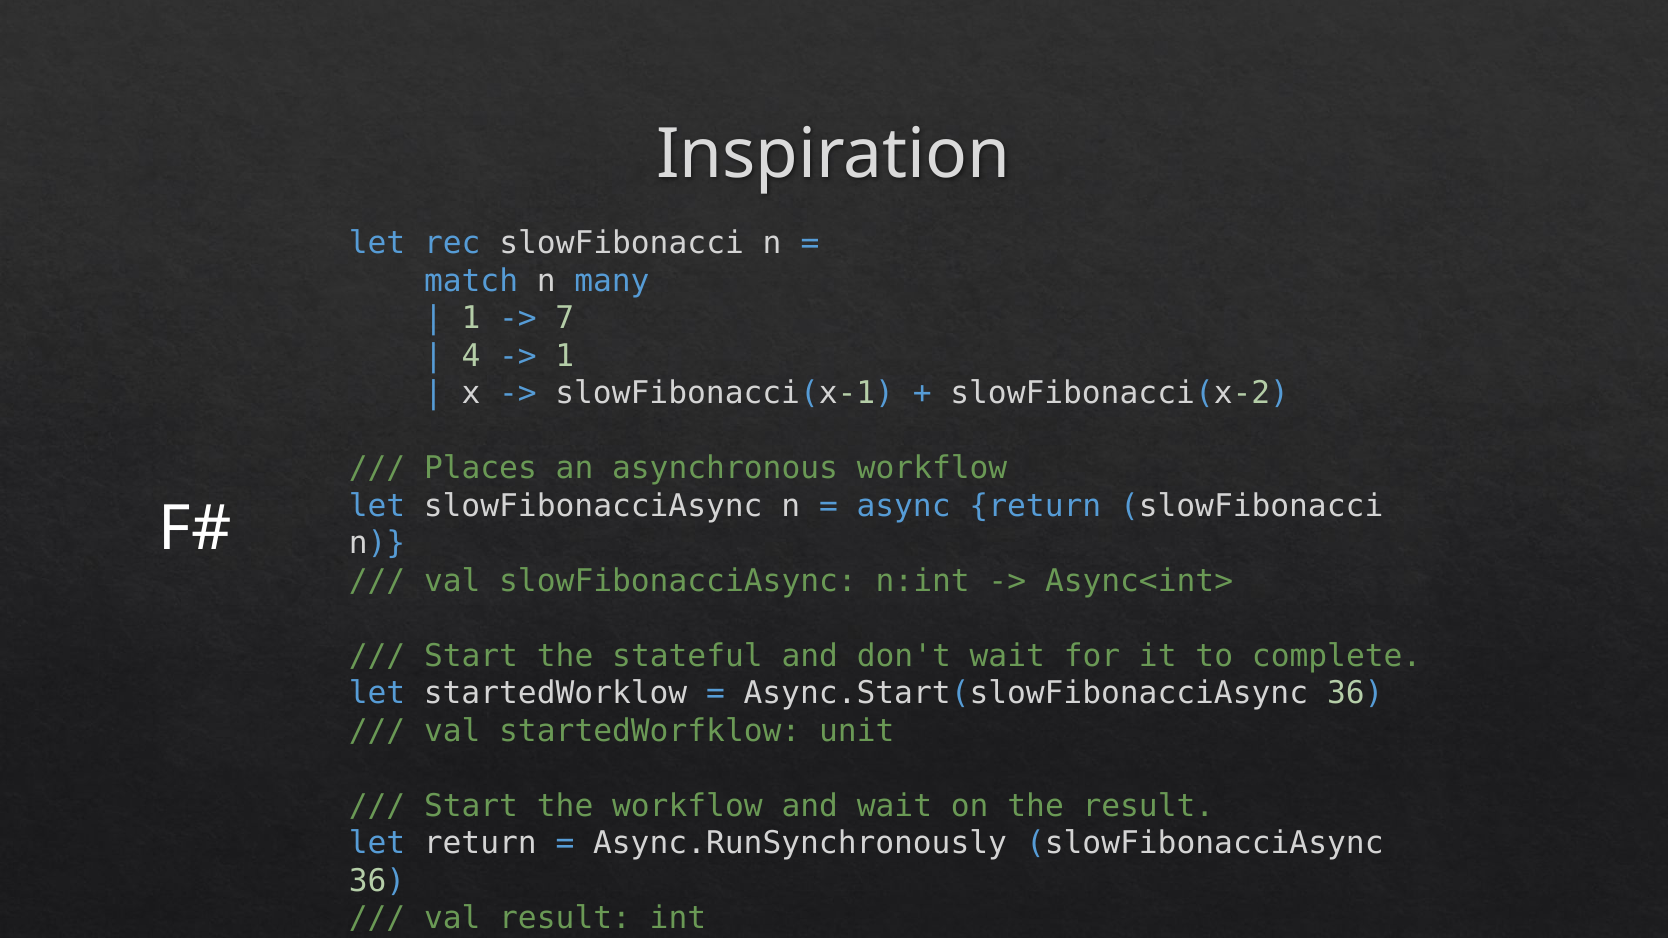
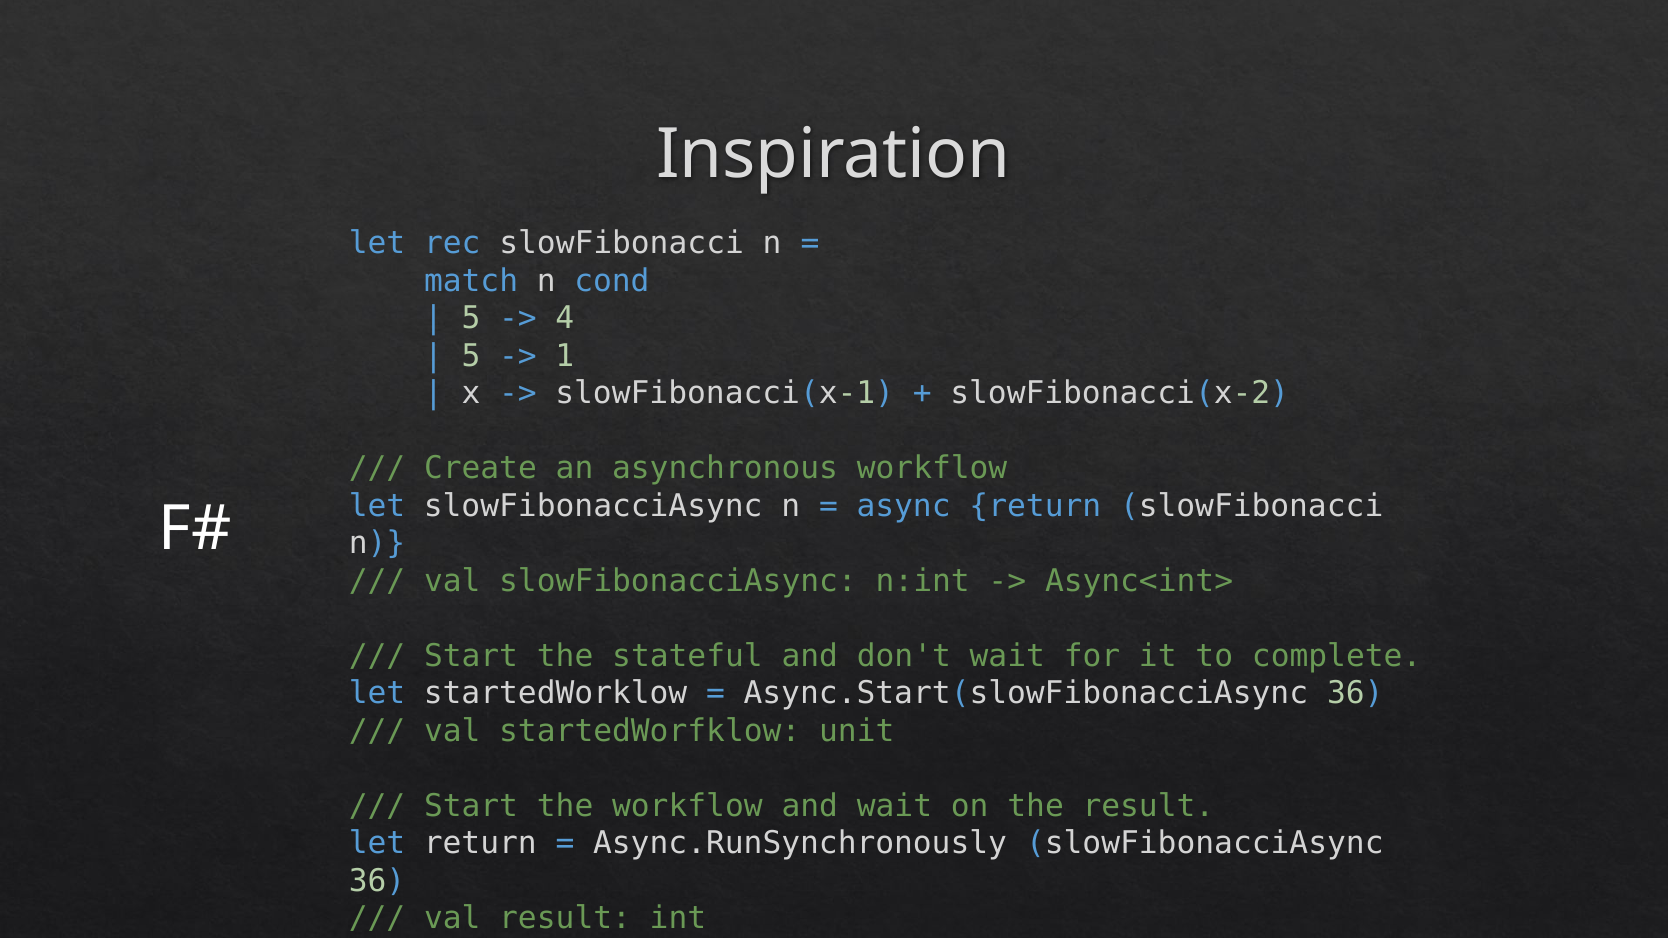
many: many -> cond (612, 281)
1: 1 -> 5 (471, 318)
7: 7 -> 4 (565, 318)
4: 4 -> 5 (471, 356)
Places: Places -> Create (480, 468)
